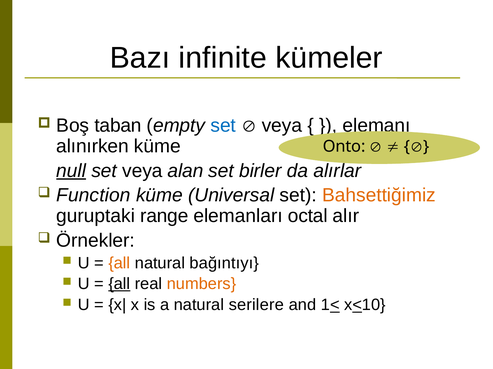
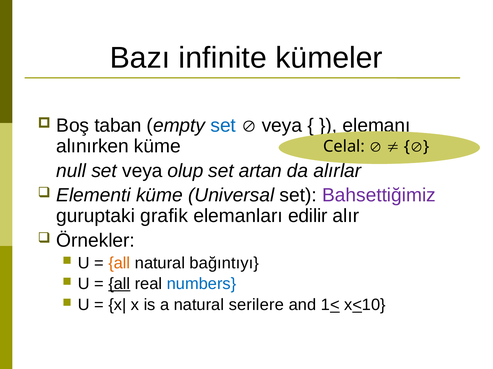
Onto: Onto -> Celal (344, 147)
null underline: present -> none (71, 171)
alan: alan -> olup (185, 171)
birler: birler -> artan (260, 171)
Function: Function -> Elementi (93, 196)
Bahsettiğimiz colour: orange -> purple (379, 196)
range: range -> grafik (164, 216)
octal: octal -> edilir (308, 216)
numbers colour: orange -> blue (201, 284)
